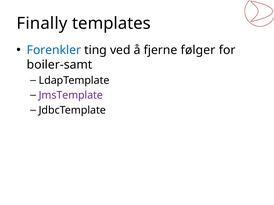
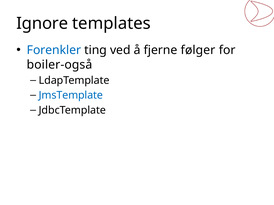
Finally: Finally -> Ignore (42, 23)
boiler-samt: boiler-samt -> boiler-også (60, 65)
JmsTemplate colour: purple -> blue (71, 95)
